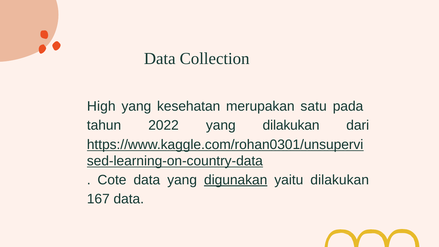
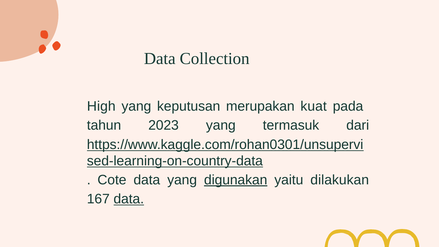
kesehatan: kesehatan -> keputusan (189, 106)
satu: satu -> kuat (314, 106)
2022: 2022 -> 2023 (164, 125)
yang dilakukan: dilakukan -> termasuk (291, 125)
data underline: none -> present (129, 199)
